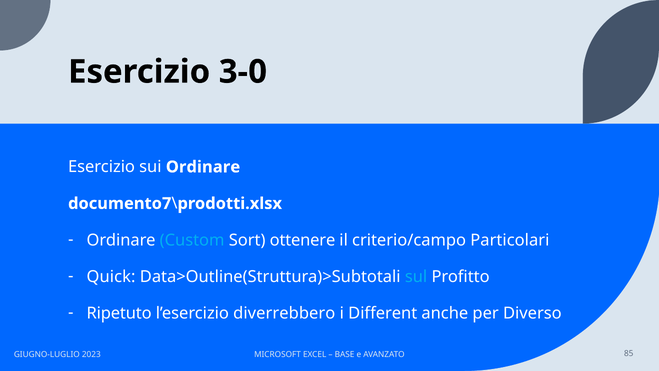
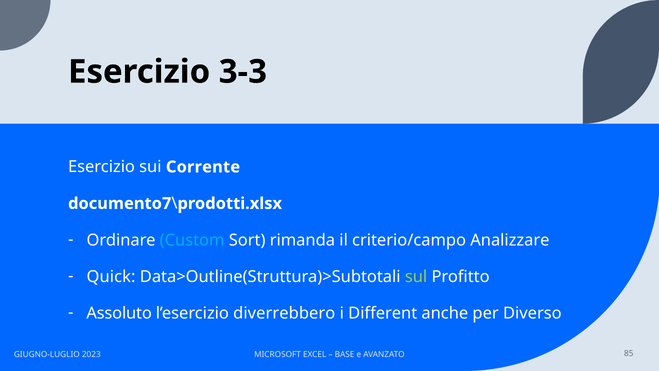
3-0: 3-0 -> 3-3 (243, 72)
sui Ordinare: Ordinare -> Corrente (203, 167)
ottenere: ottenere -> rimanda (302, 240)
Particolari: Particolari -> Analizzare (510, 240)
sul colour: light blue -> light green (416, 276)
Ripetuto: Ripetuto -> Assoluto (119, 313)
